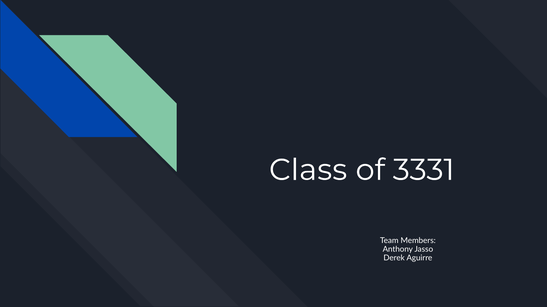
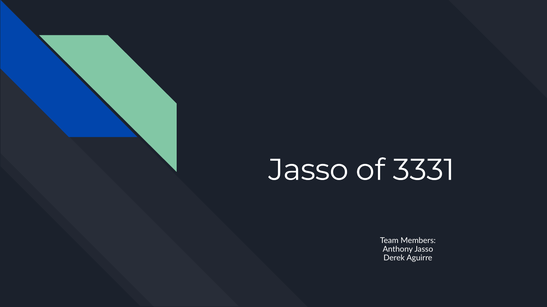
Class: Class -> Jasso (308, 170)
